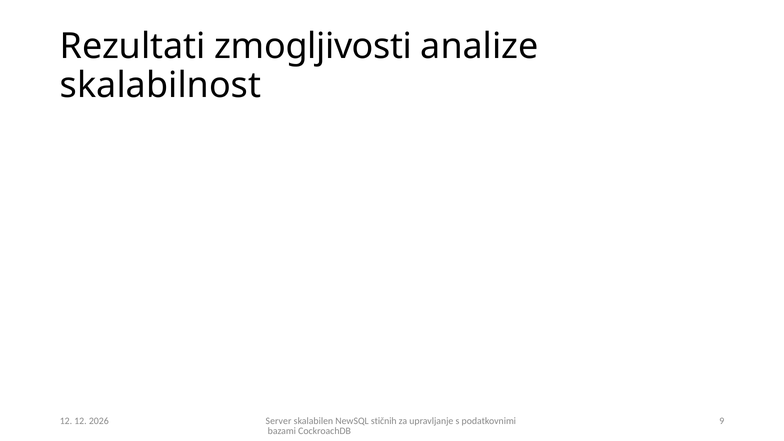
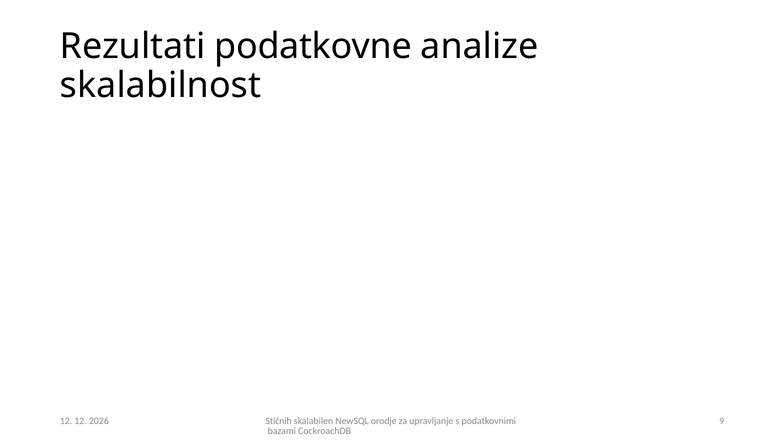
zmogljivosti: zmogljivosti -> podatkovne (313, 46)
Server: Server -> Stičnih (279, 421)
stičnih: stičnih -> orodje (384, 421)
